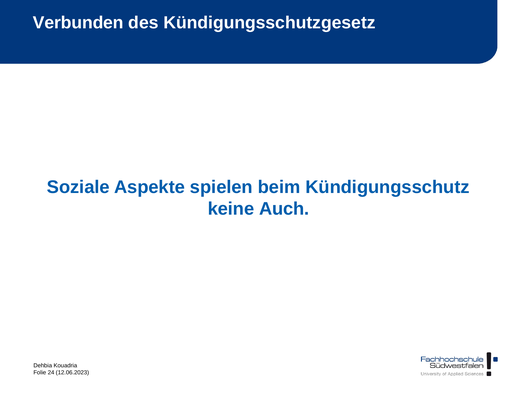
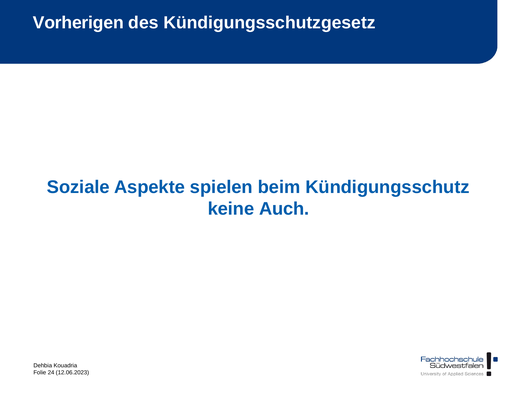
Verbunden: Verbunden -> Vorherigen (78, 23)
